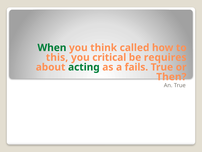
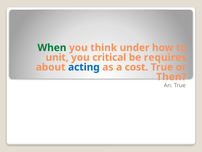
called: called -> under (135, 48)
this: this -> unit (57, 57)
acting colour: green -> blue (84, 67)
fails: fails -> cost (136, 67)
